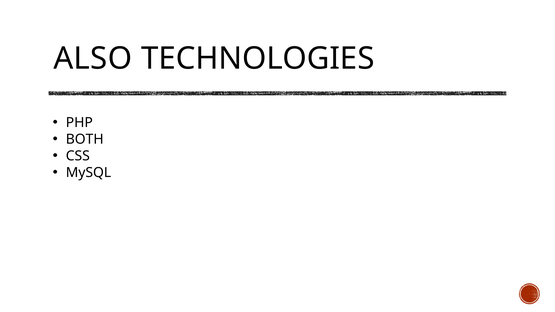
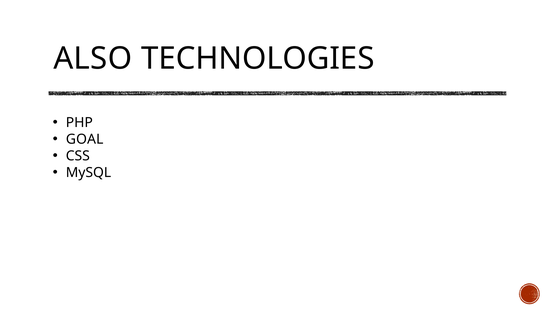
BOTH: BOTH -> GOAL (85, 139)
